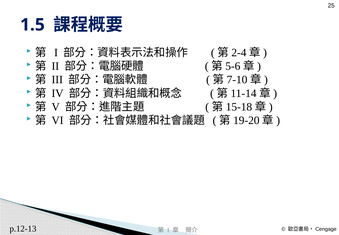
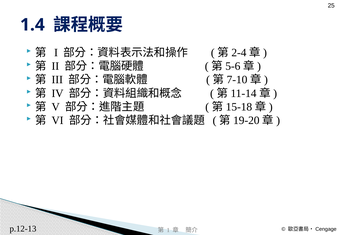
1.5: 1.5 -> 1.4 (32, 25)
